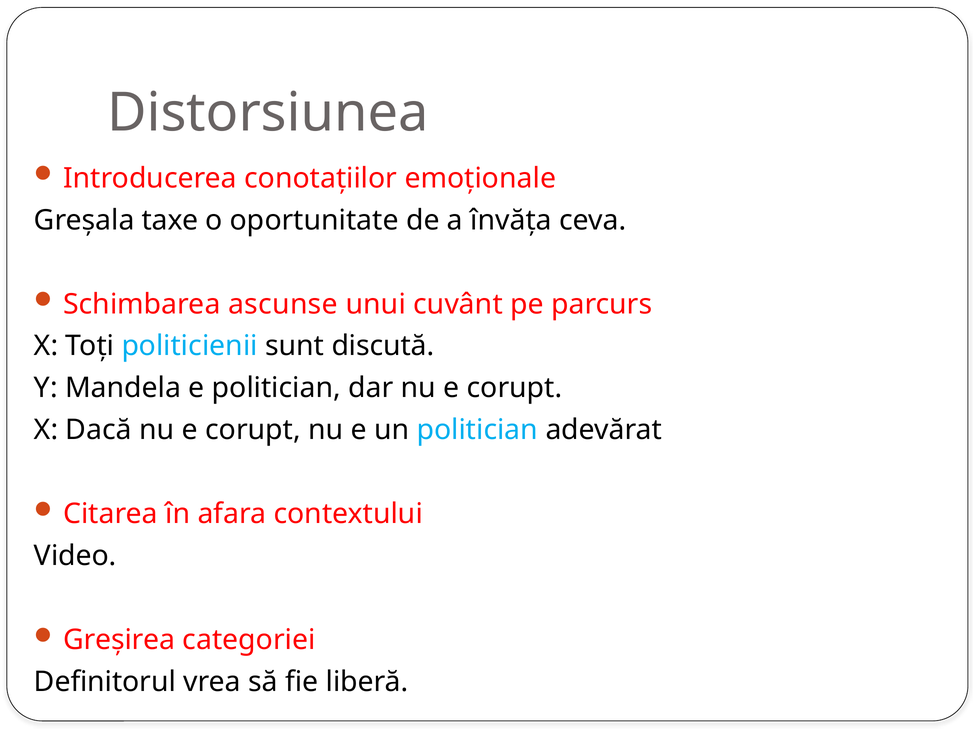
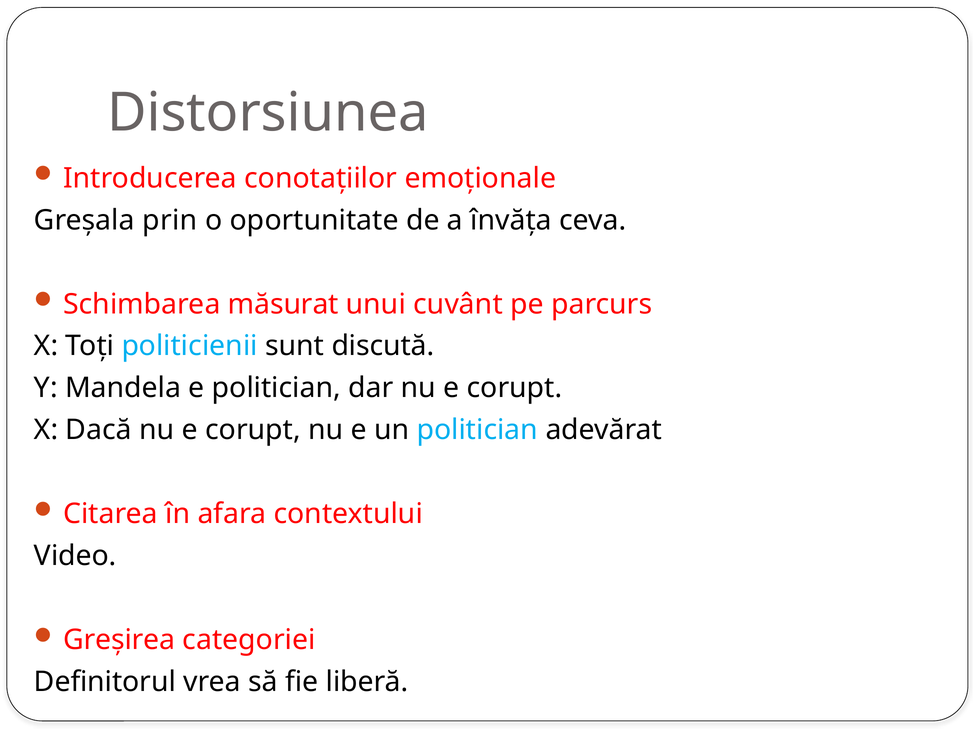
taxe: taxe -> prin (170, 220)
ascunse: ascunse -> măsurat (283, 304)
